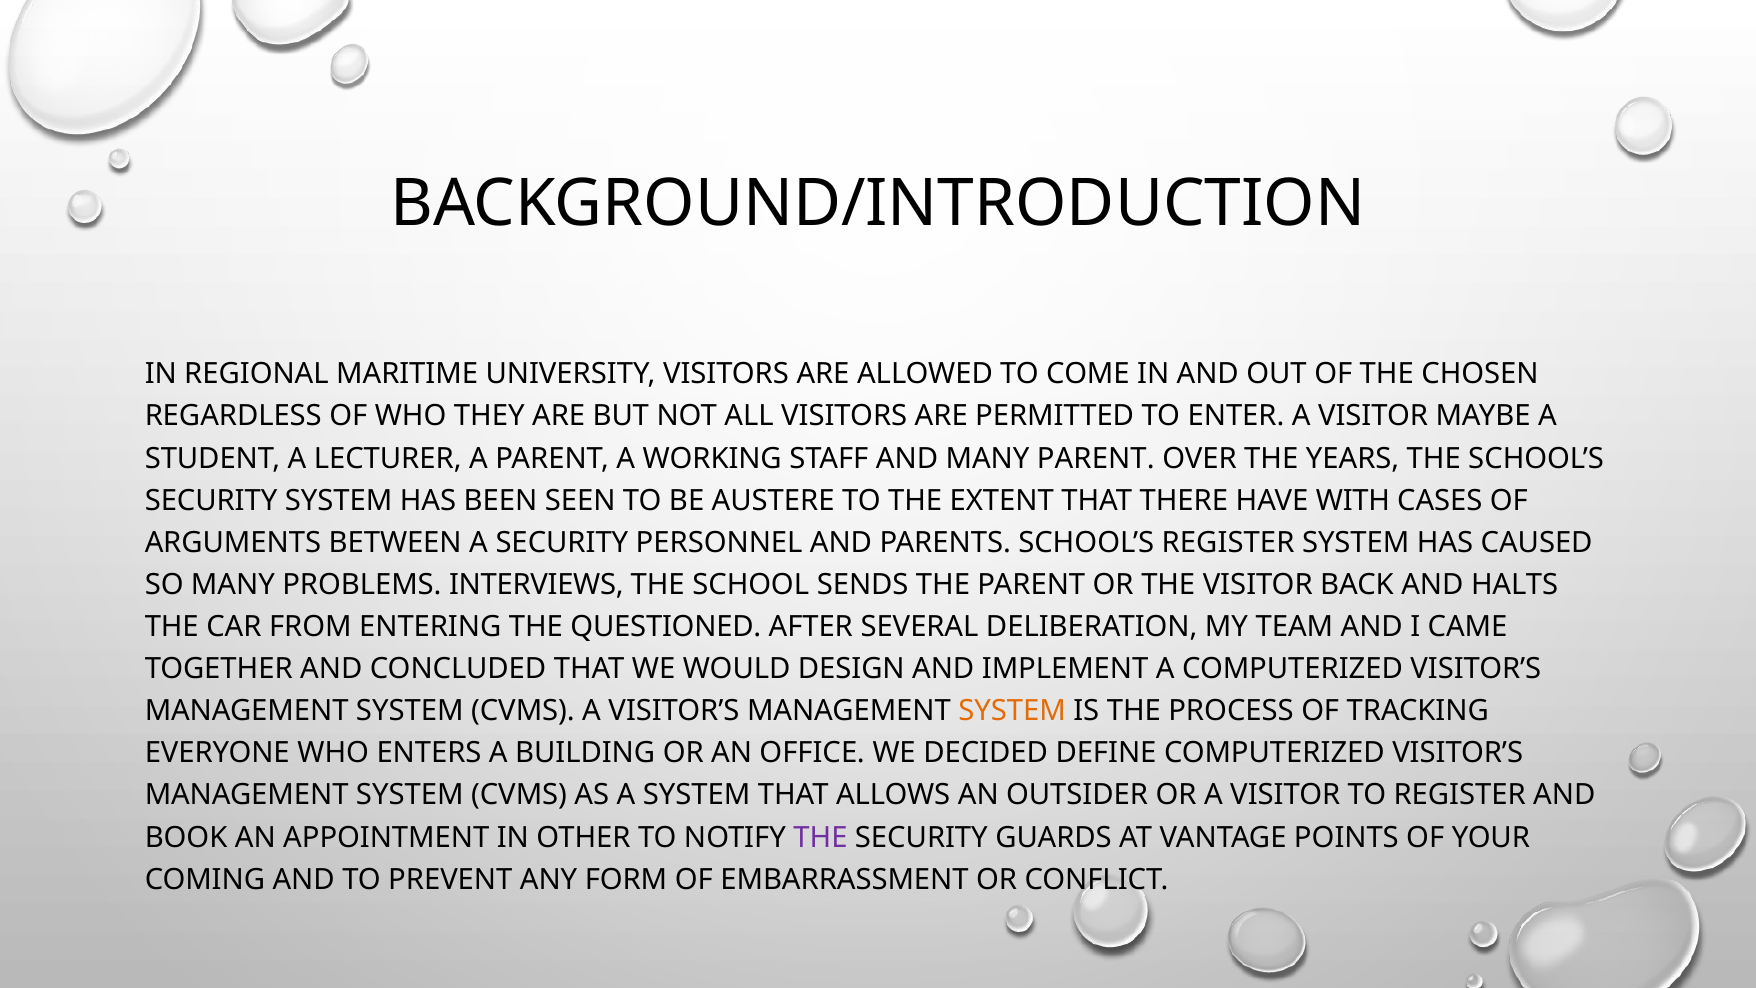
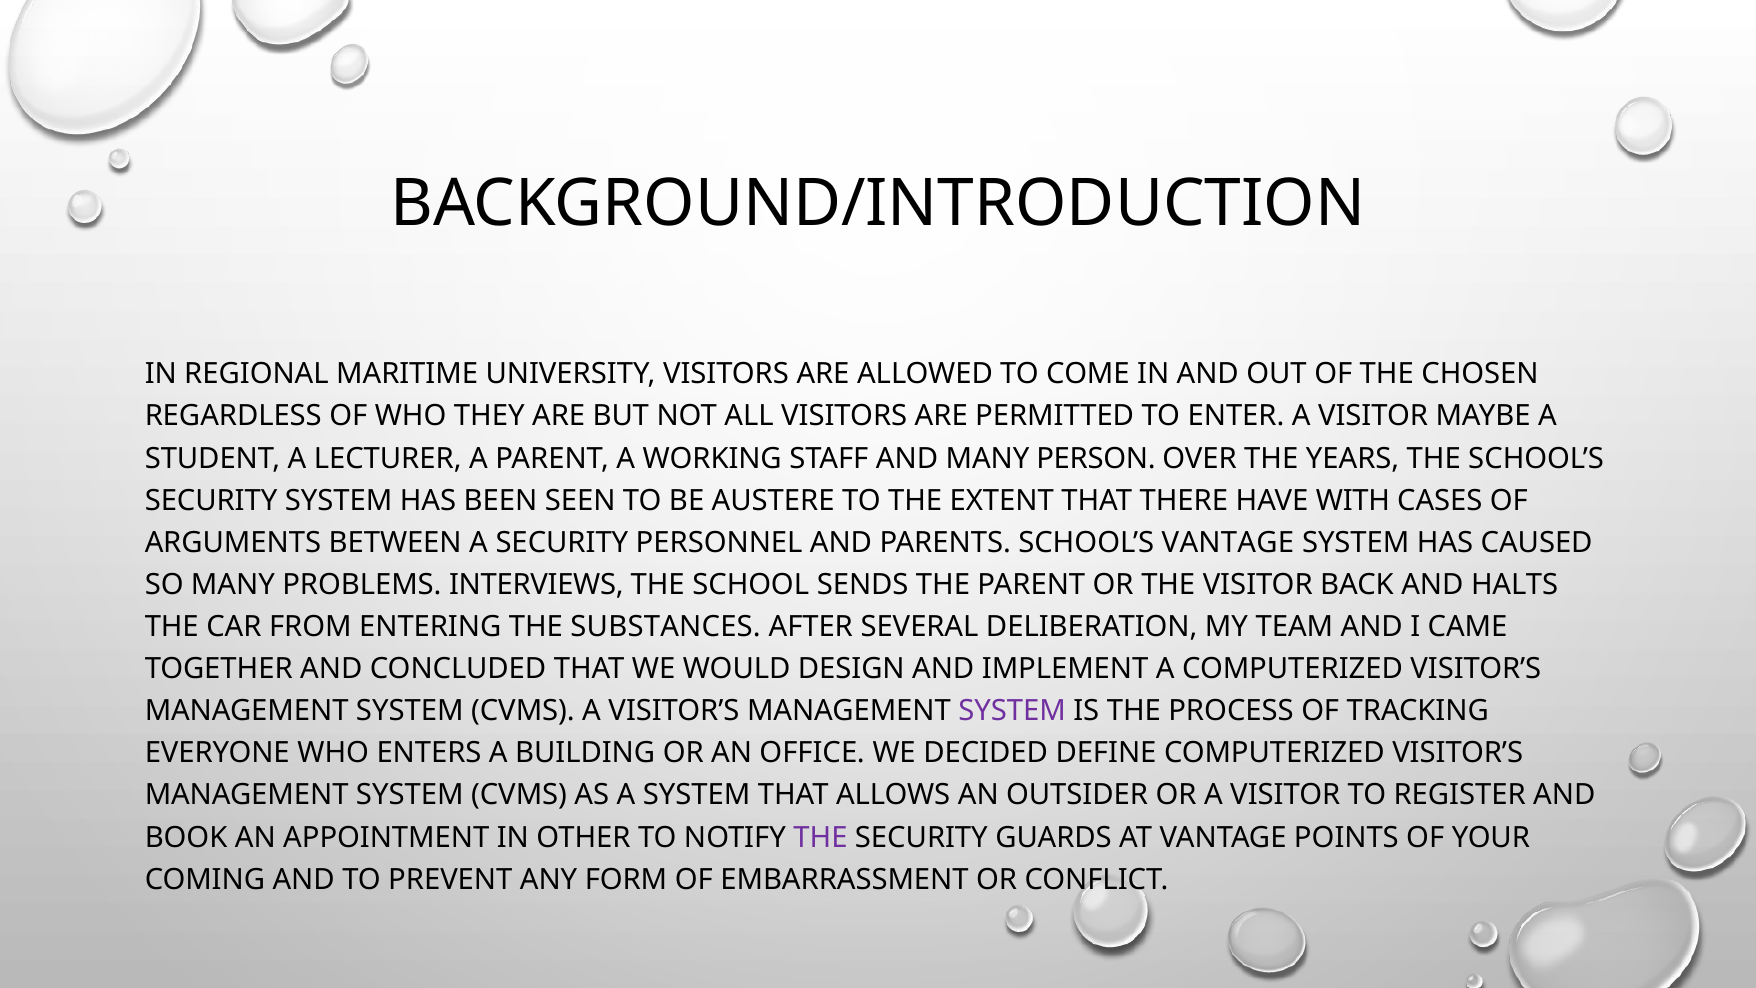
MANY PARENT: PARENT -> PERSON (1096, 458)
SCHOOL’S REGISTER: REGISTER -> VANTAGE (1228, 542)
QUESTIONED: QUESTIONED -> SUBSTANCES (666, 627)
SYSTEM colour: orange -> purple (1012, 711)
